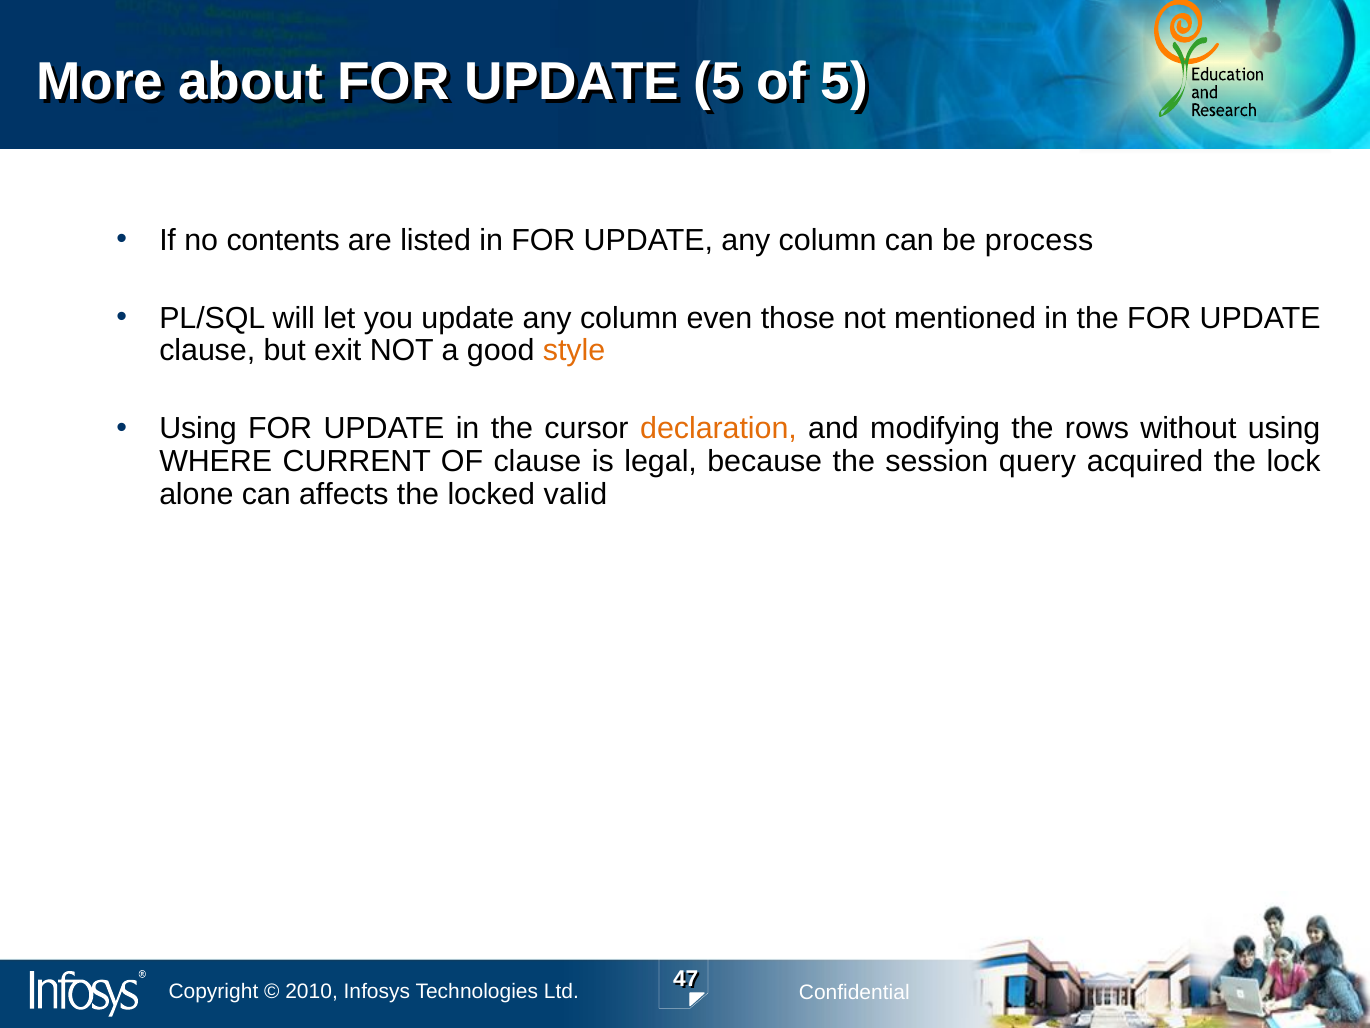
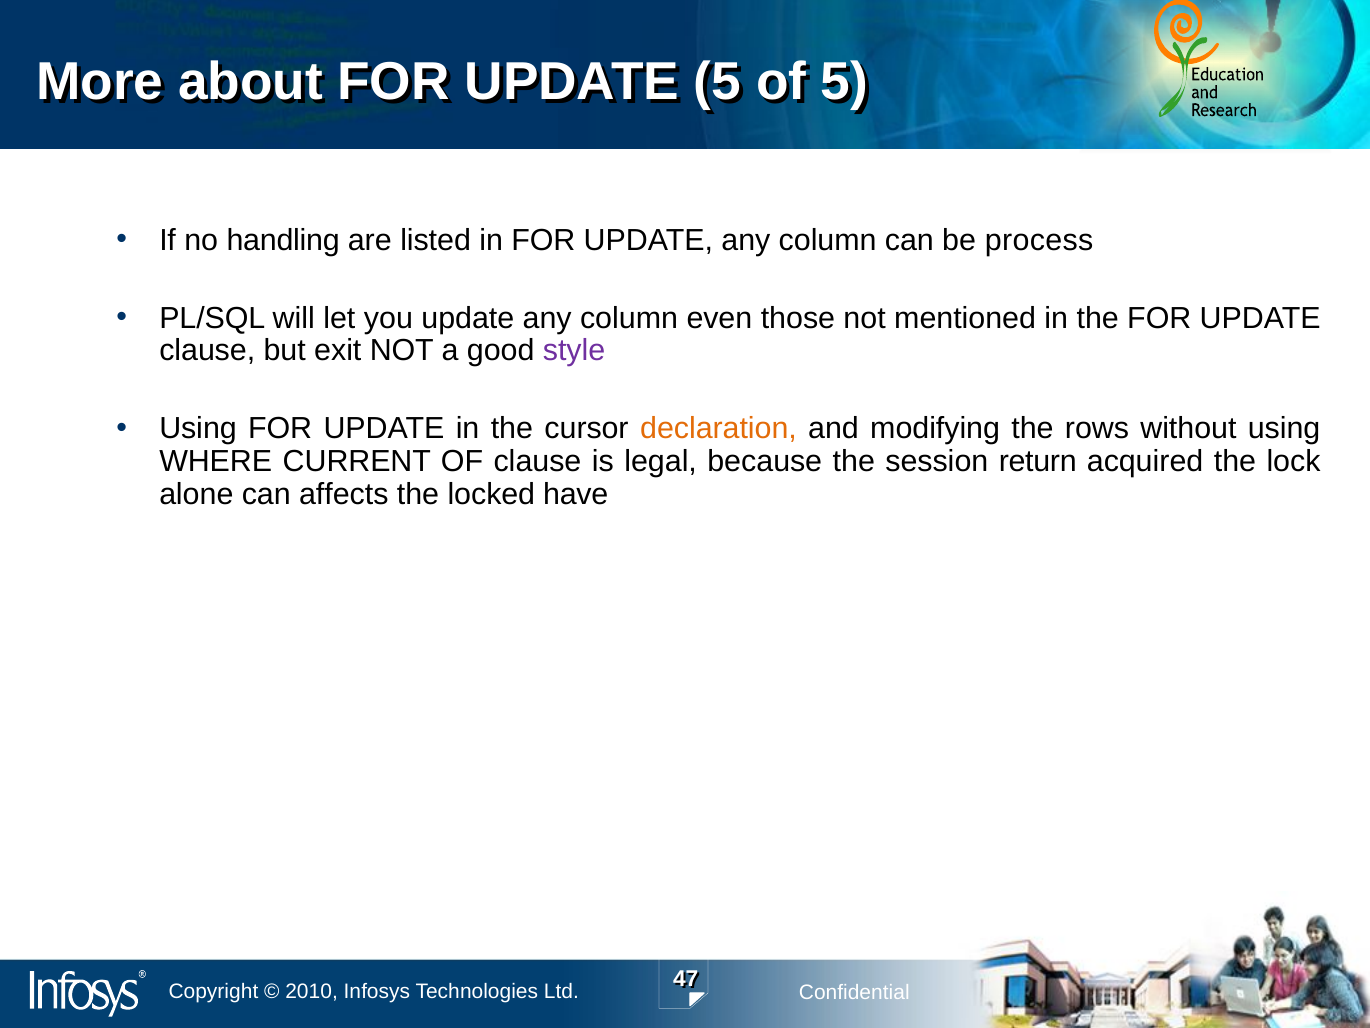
contents: contents -> handling (283, 240)
style colour: orange -> purple (574, 351)
query: query -> return (1038, 461)
valid: valid -> have (576, 494)
